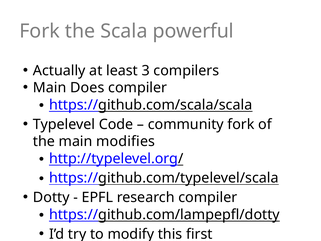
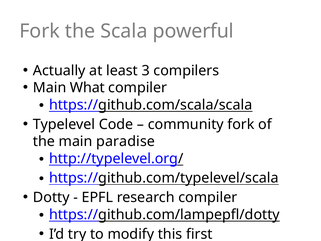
Does: Does -> What (87, 88)
modifies: modifies -> paradise (126, 141)
